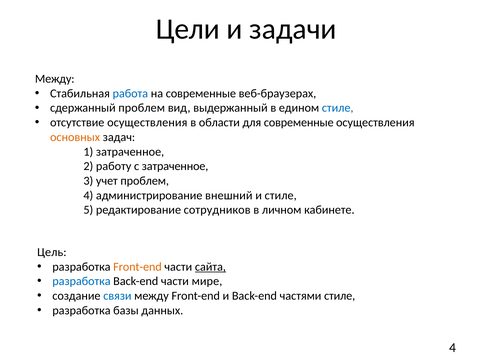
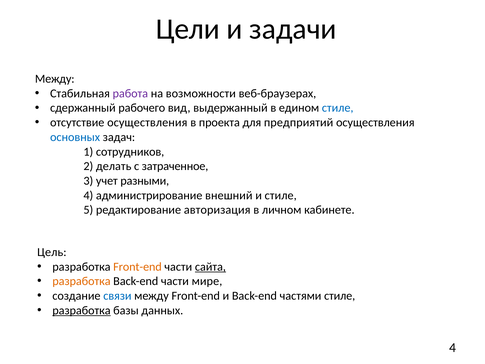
работа colour: blue -> purple (130, 93)
на современные: современные -> возможности (201, 93)
сдержанный проблем: проблем -> рабочего (142, 108)
области: области -> проекта (219, 122)
для современные: современные -> предприятий (299, 122)
основных colour: orange -> blue (75, 137)
1 затраченное: затраченное -> сотрудников (130, 152)
работу: работу -> делать (114, 166)
учет проблем: проблем -> разными (145, 181)
сотрудников: сотрудников -> авторизация (217, 210)
разработка colour: blue -> orange (81, 281)
разработка underline: none -> present (81, 310)
